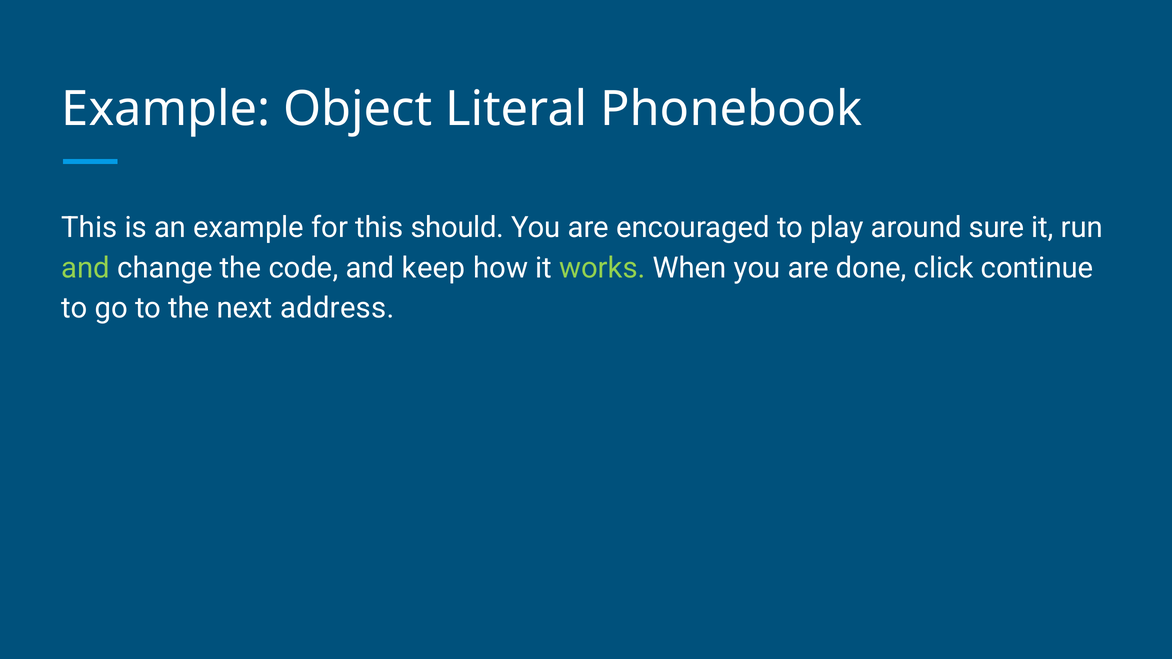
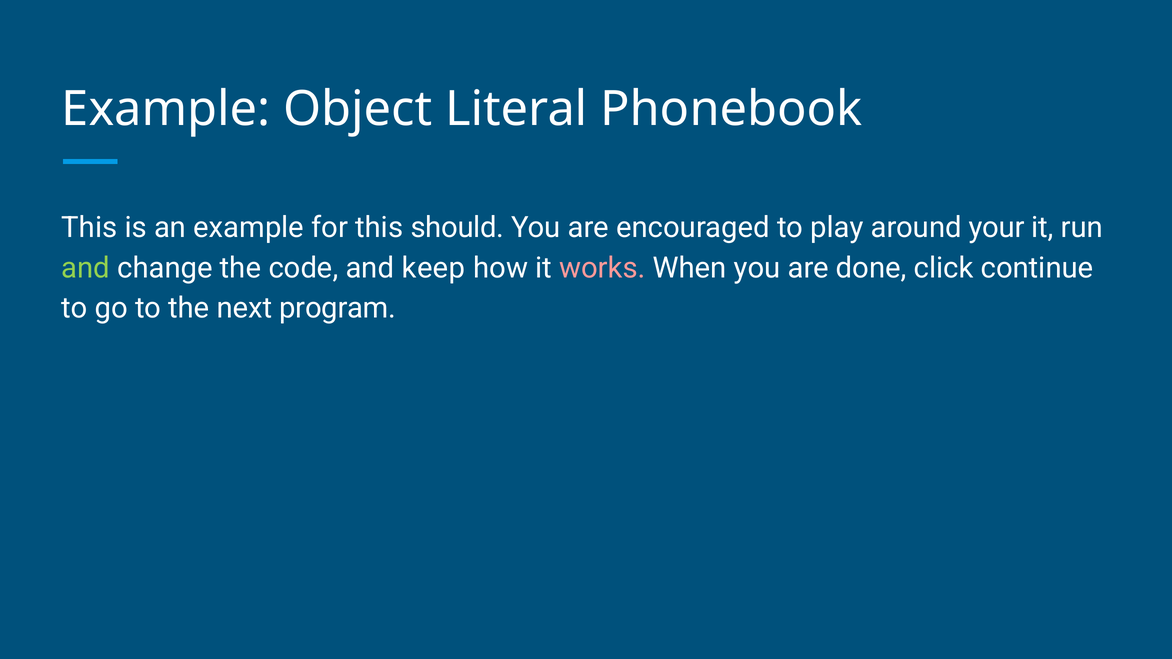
sure: sure -> your (997, 228)
works colour: light green -> pink (602, 268)
address: address -> program (338, 308)
